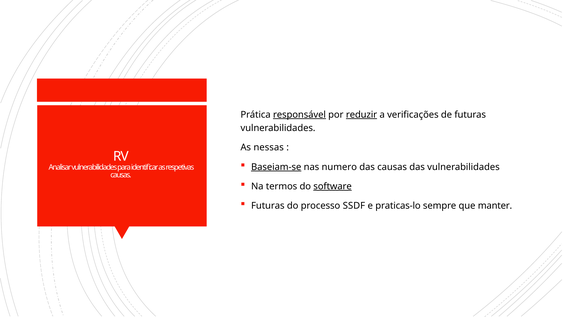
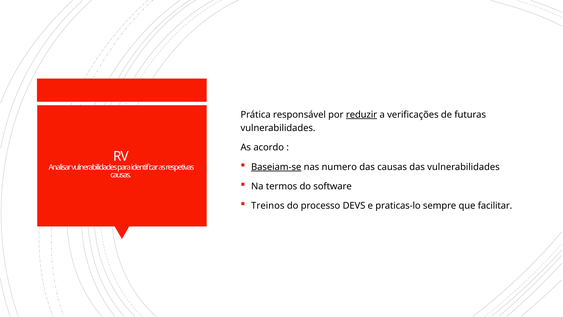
responsável underline: present -> none (299, 115)
nessas: nessas -> acordo (269, 147)
software underline: present -> none (333, 186)
Futuras: Futuras -> Treinos (268, 205)
SSDF: SSDF -> DEVS (354, 205)
manter: manter -> facilitar (495, 205)
